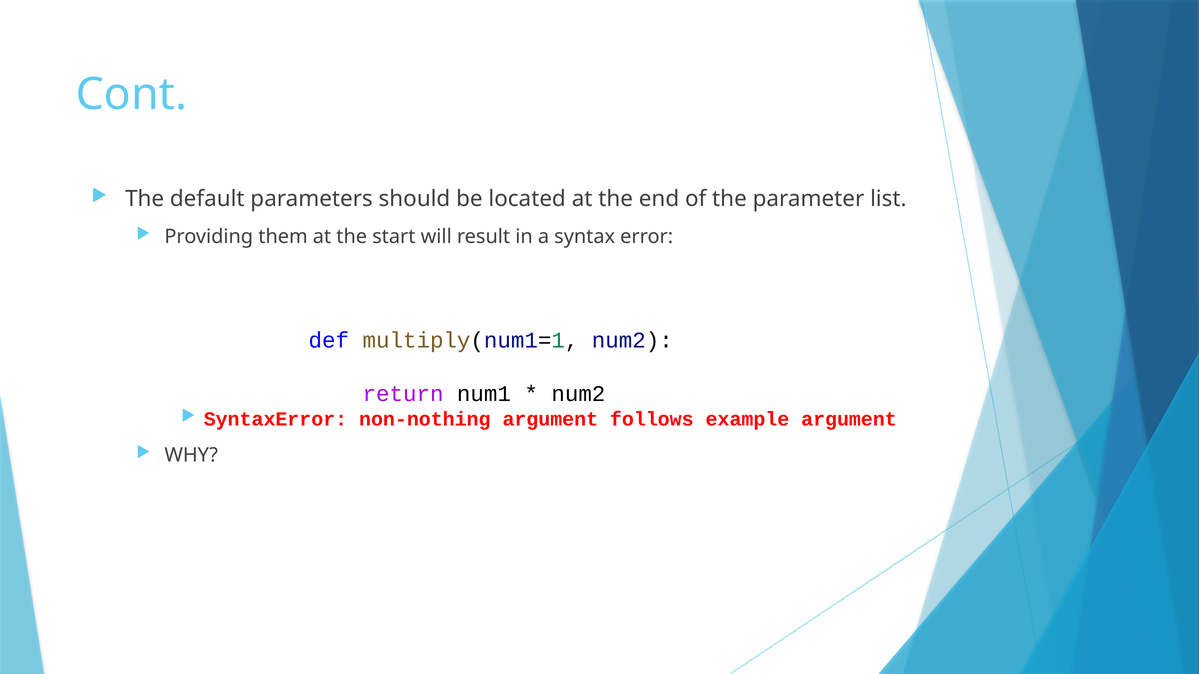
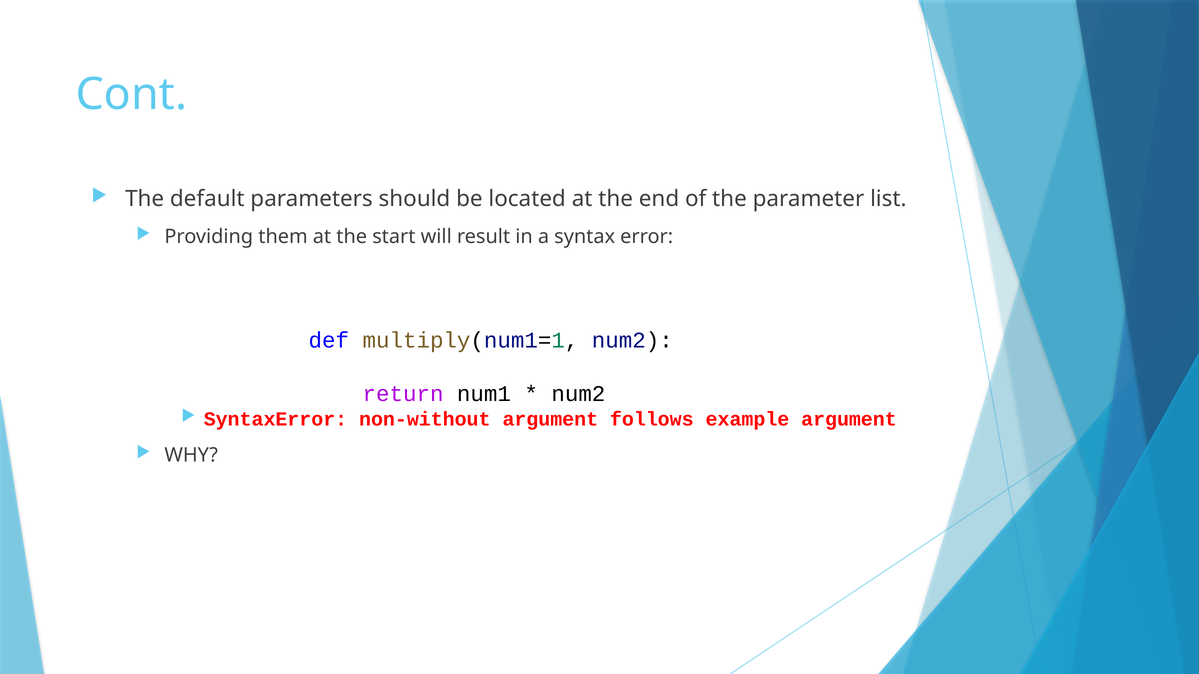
non-nothing: non-nothing -> non-without (425, 419)
